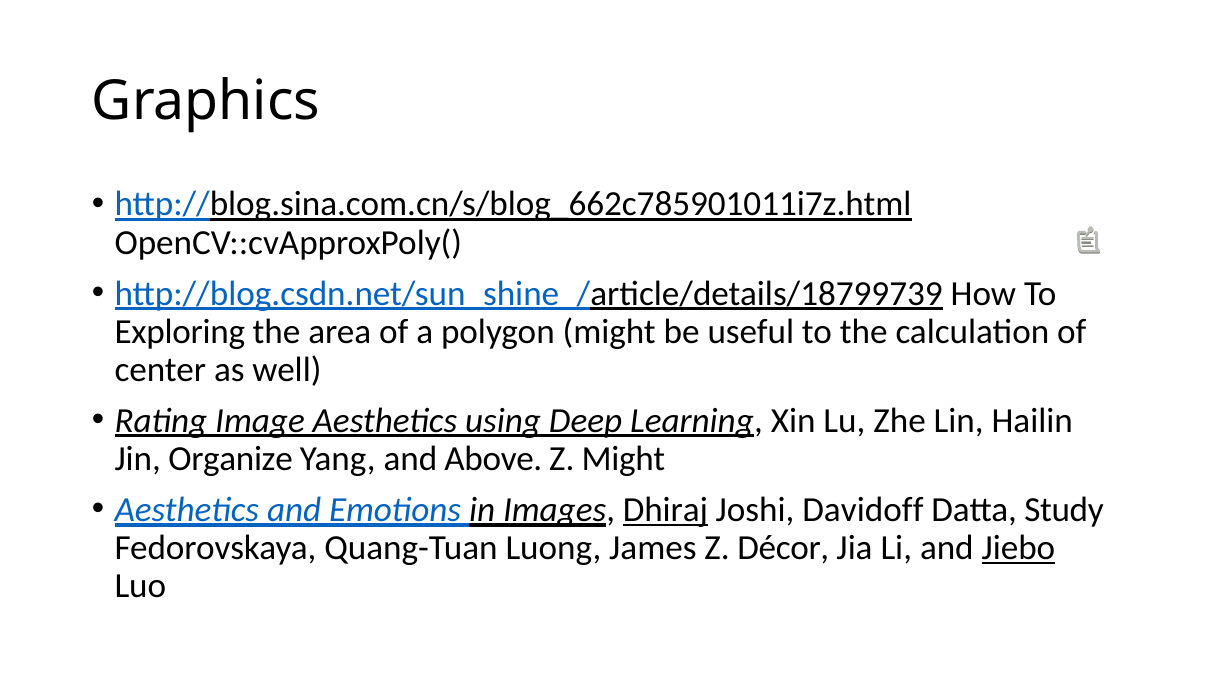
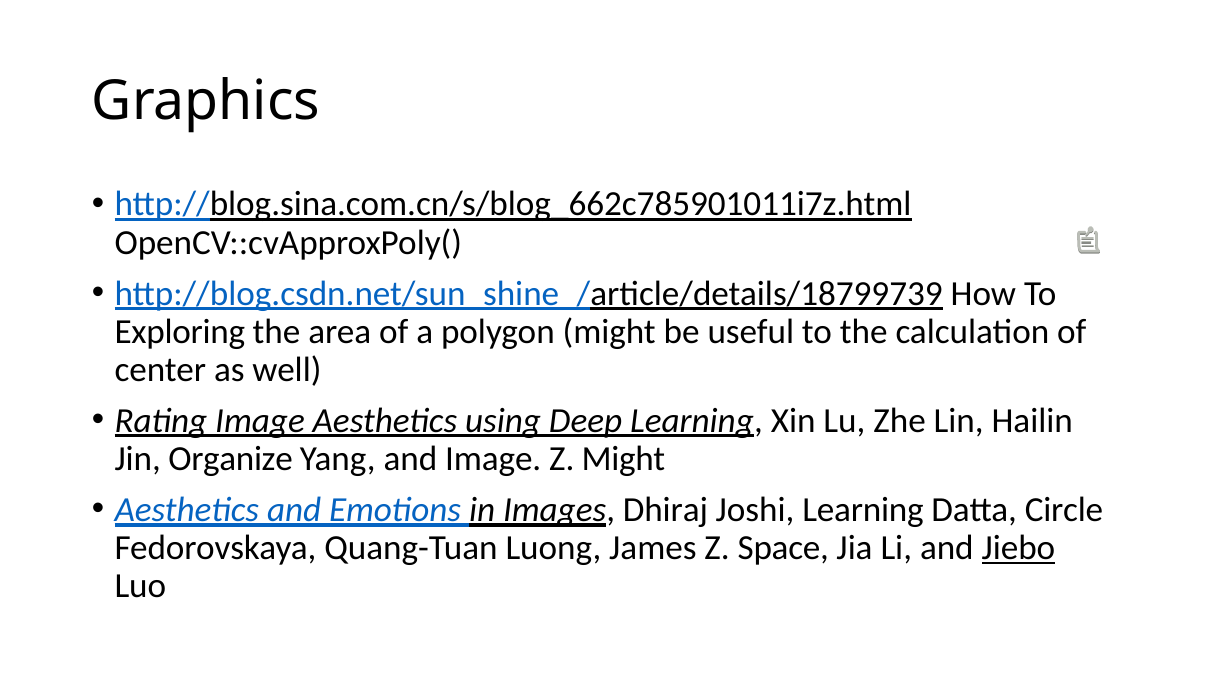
and Above: Above -> Image (493, 459)
Dhiraj underline: present -> none (665, 510)
Joshi Davidoff: Davidoff -> Learning (863, 510)
Study: Study -> Circle (1064, 510)
Décor: Décor -> Space (783, 548)
